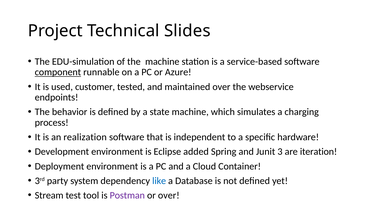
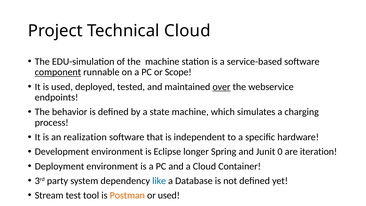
Technical Slides: Slides -> Cloud (187, 31)
Azure: Azure -> Scope (178, 72)
customer: customer -> deployed (95, 87)
over underline: none -> present (221, 87)
added: added -> longer (196, 152)
3: 3 -> 0 (280, 152)
Postman colour: purple -> orange (127, 195)
or over: over -> used (169, 195)
